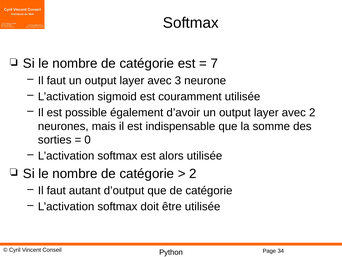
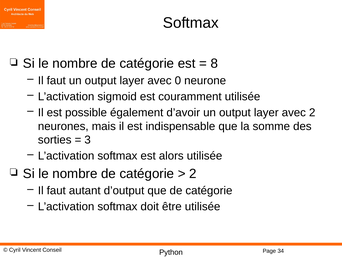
7: 7 -> 8 (214, 63)
3: 3 -> 0 (178, 80)
0: 0 -> 3 (88, 140)
